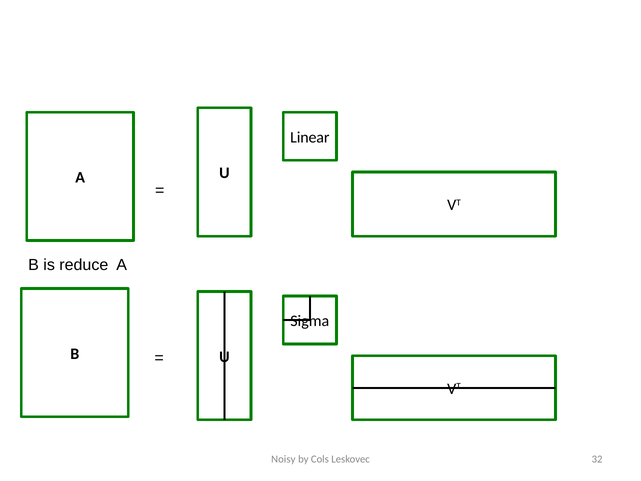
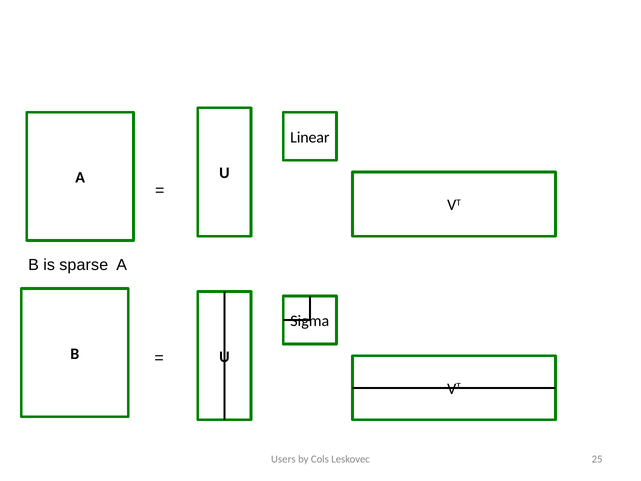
reduce: reduce -> sparse (84, 265)
Noisy: Noisy -> Users (283, 459)
32: 32 -> 25 (597, 459)
